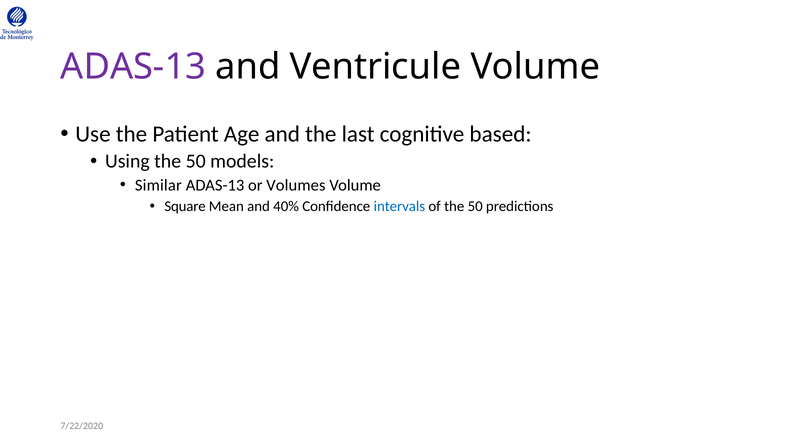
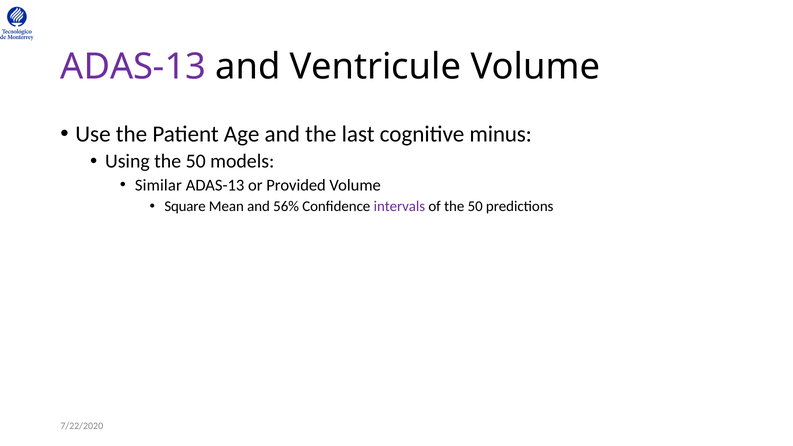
based: based -> minus (501, 134)
Volumes: Volumes -> Provided (296, 185)
40%: 40% -> 56% (286, 206)
intervals colour: blue -> purple (399, 206)
